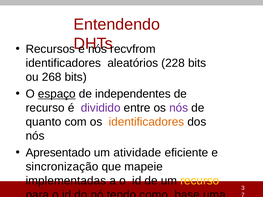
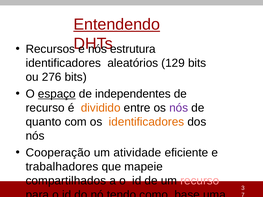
Entendendo underline: none -> present (117, 24)
recvfrom: recvfrom -> estrutura (133, 49)
228: 228 -> 129 (173, 63)
268: 268 -> 276 (52, 77)
dividido colour: purple -> orange (101, 108)
Apresentado: Apresentado -> Cooperação (58, 153)
sincronização: sincronização -> trabalhadores (62, 167)
implementadas: implementadas -> compartilhados (66, 181)
recurso colour: yellow -> pink (200, 181)
